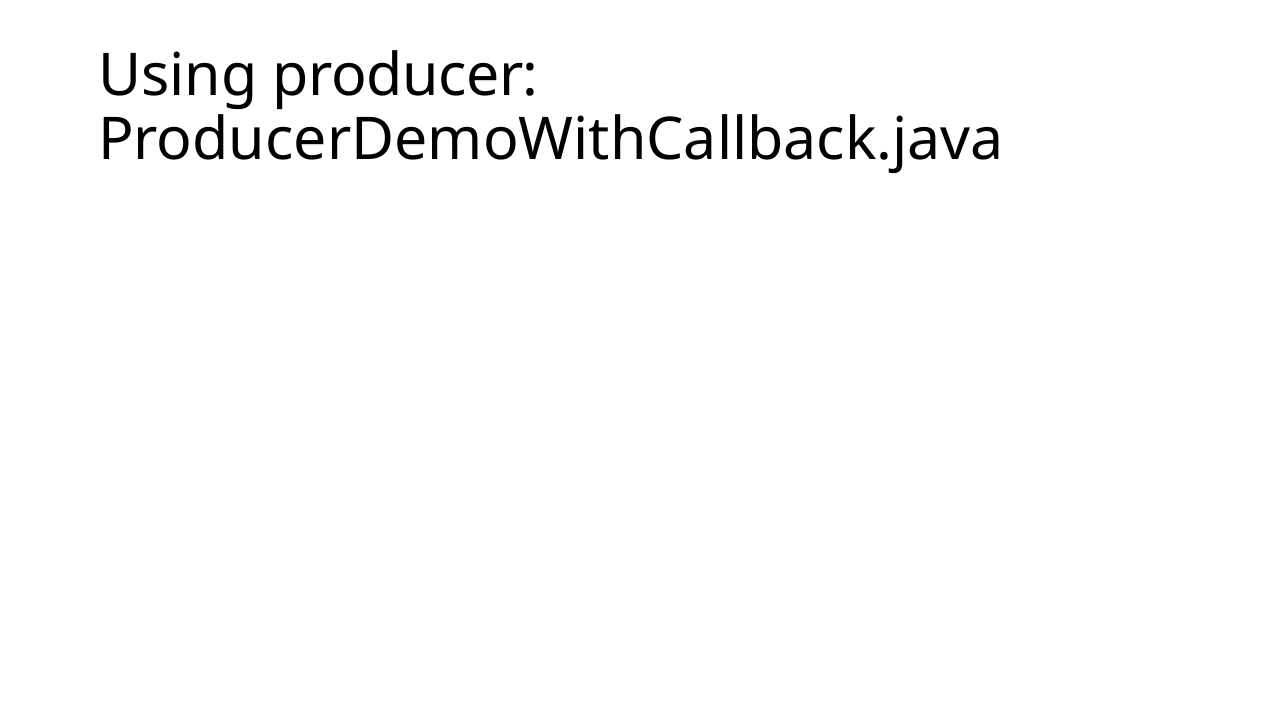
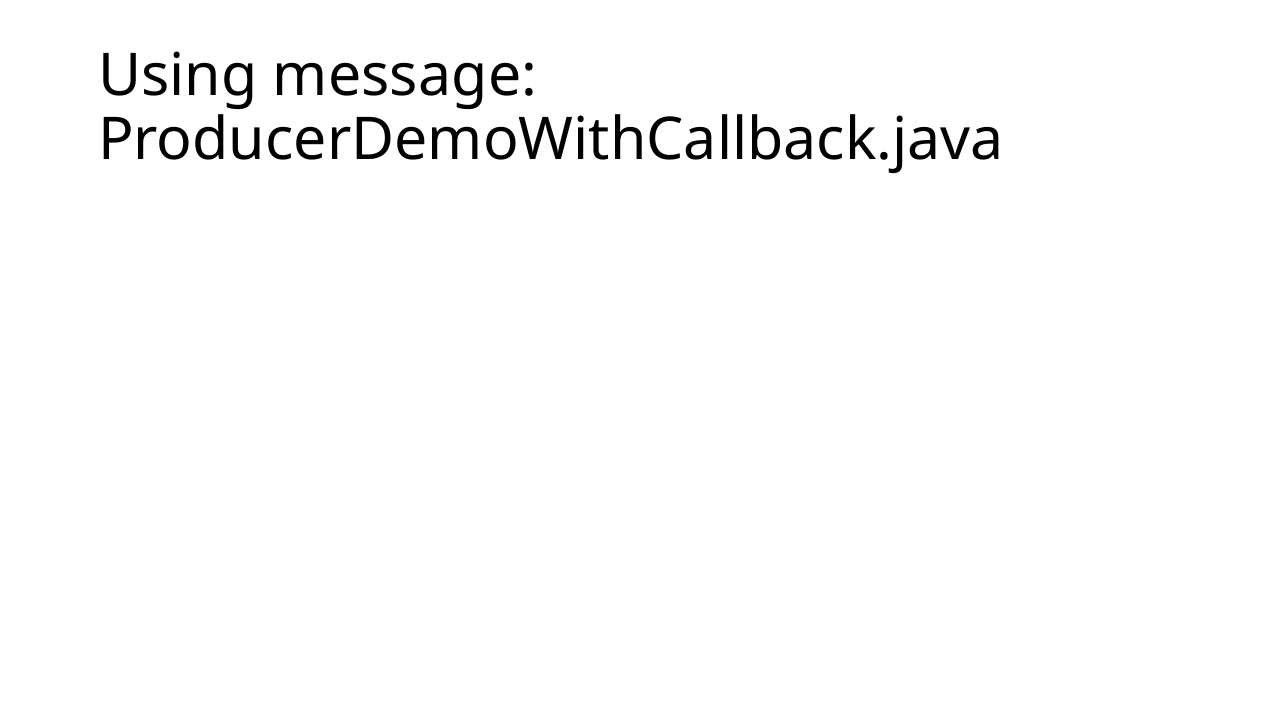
producer: producer -> message (405, 76)
